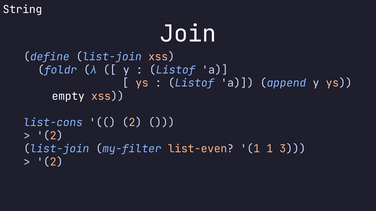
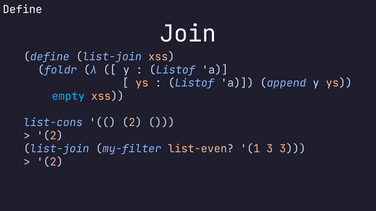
String: String -> Define (22, 10)
empty colour: white -> light blue (68, 96)
1 1: 1 -> 3 (270, 149)
